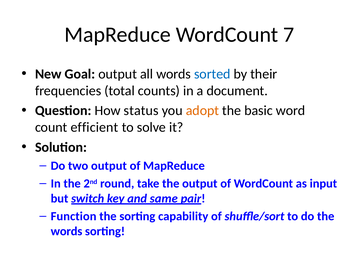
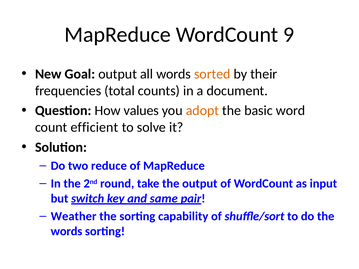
7: 7 -> 9 (289, 35)
sorted colour: blue -> orange (212, 74)
status: status -> values (141, 111)
two output: output -> reduce (109, 166)
Function: Function -> Weather (74, 216)
